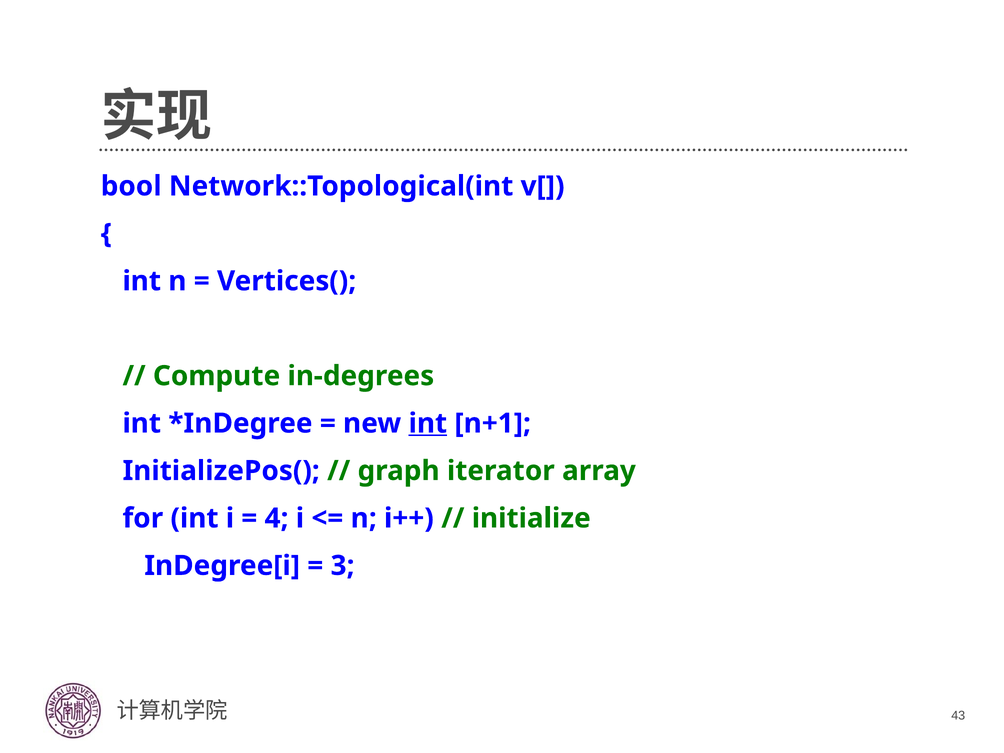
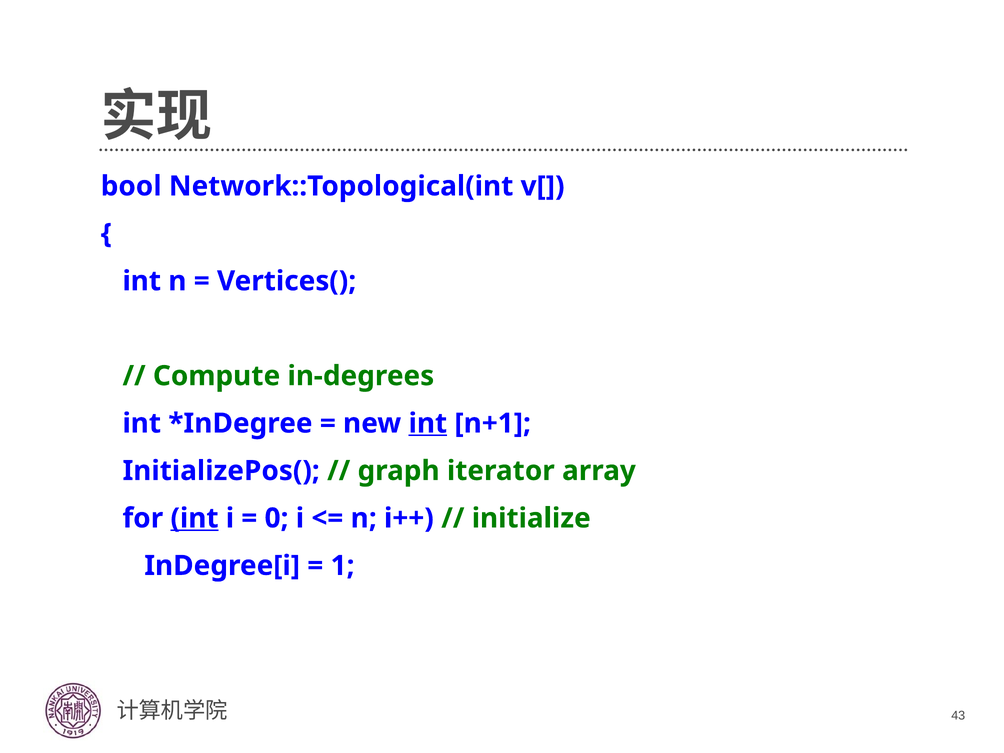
int underline: none -> present (195, 518)
4: 4 -> 0 (277, 518)
3: 3 -> 1 (343, 566)
